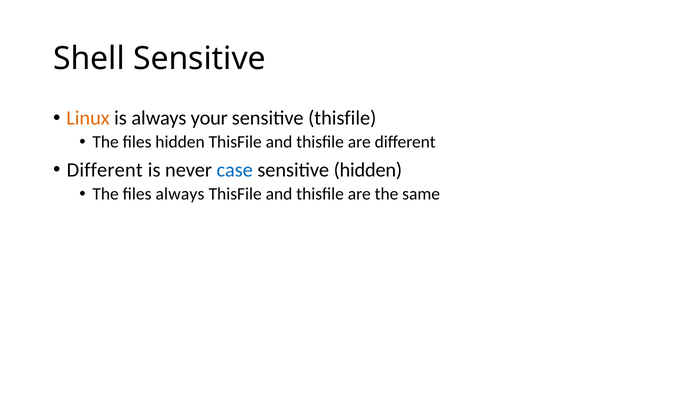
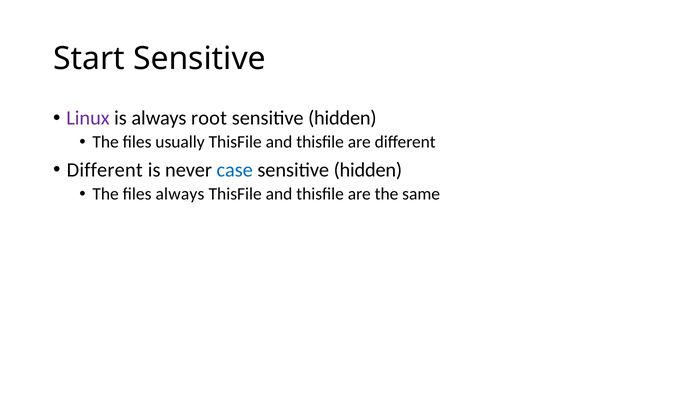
Shell: Shell -> Start (89, 59)
Linux colour: orange -> purple (88, 118)
your: your -> root (209, 118)
thisfile: thisfile -> hidden (342, 118)
files hidden: hidden -> usually (180, 142)
